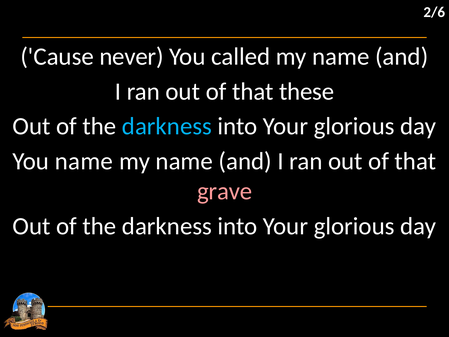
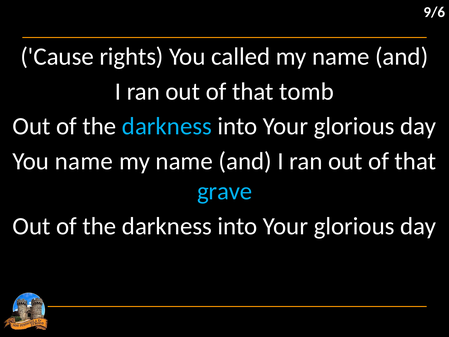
2/6: 2/6 -> 9/6 (434, 12)
never: never -> rights (131, 57)
these: these -> tomb (306, 91)
grave colour: pink -> light blue (225, 191)
